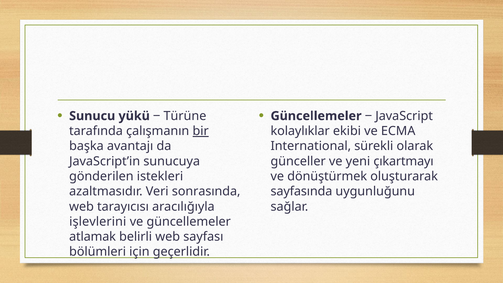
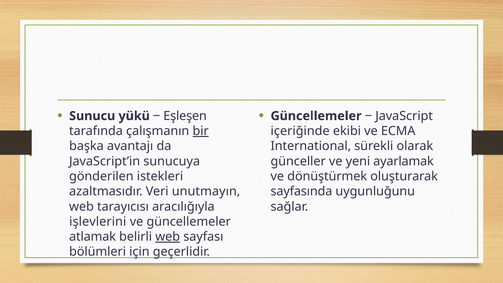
Türüne: Türüne -> Eşleşen (185, 116)
kolaylıklar: kolaylıklar -> içeriğinde (300, 131)
çıkartmayı: çıkartmayı -> ayarlamak (404, 161)
sonrasında: sonrasında -> unutmayın (206, 191)
web underline: none -> present (168, 237)
